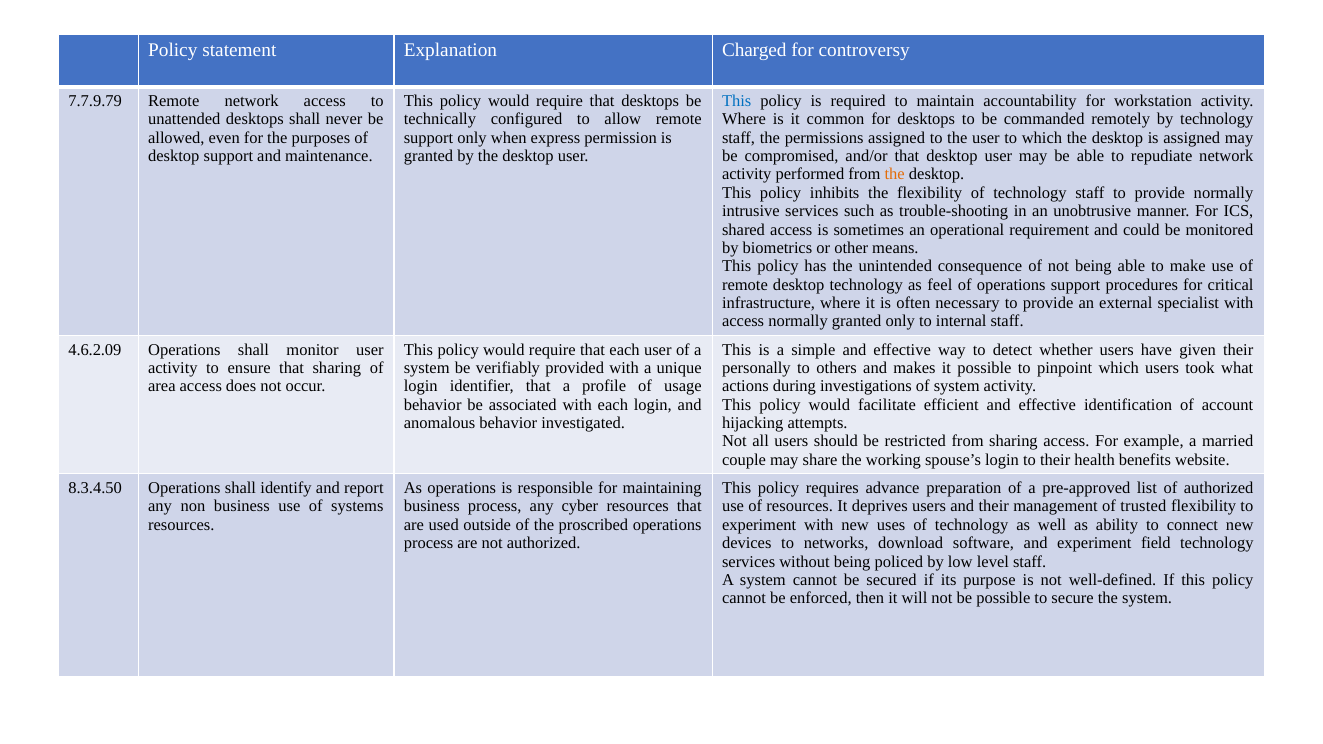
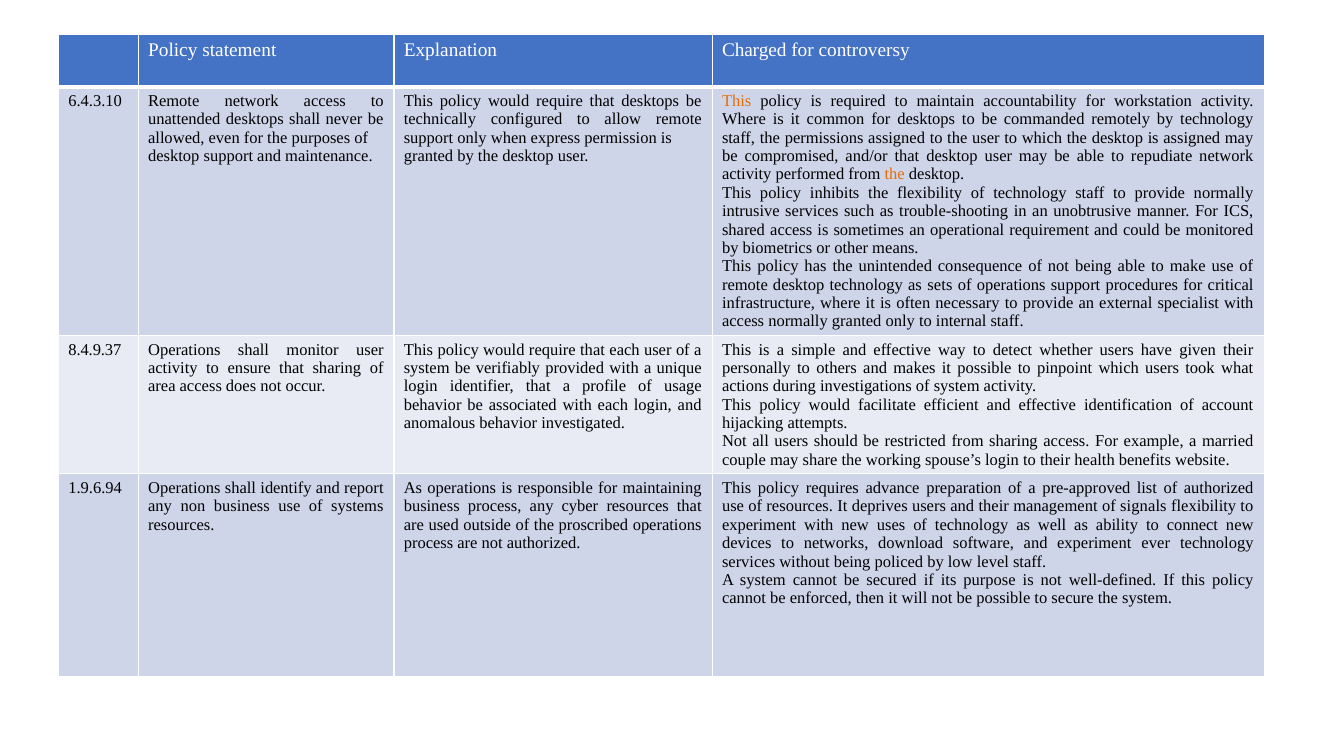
7.7.9.79: 7.7.9.79 -> 6.4.3.10 (95, 101)
This colour: blue -> orange (737, 101)
feel: feel -> sets (940, 285)
4.6.2.09: 4.6.2.09 -> 8.4.9.37 (95, 350)
8.3.4.50: 8.3.4.50 -> 1.9.6.94 (95, 488)
trusted: trusted -> signals (1143, 507)
field: field -> ever (1156, 543)
